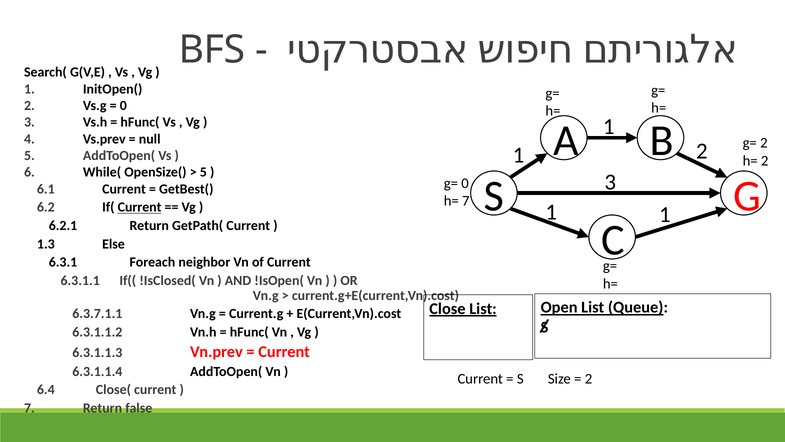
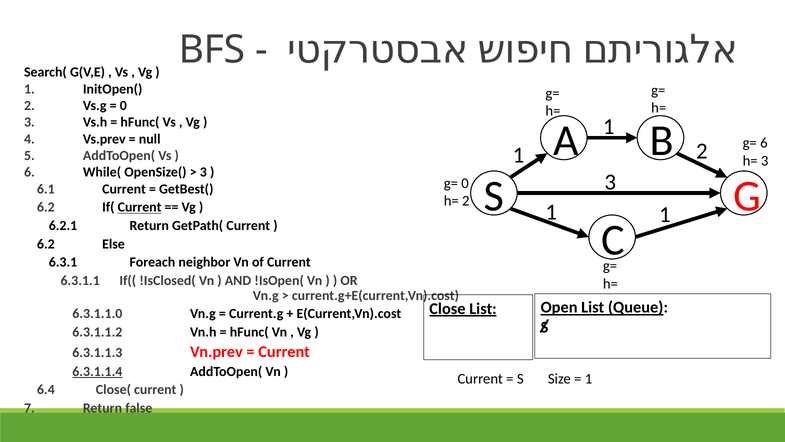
g= 2: 2 -> 6 (764, 143)
h= 2: 2 -> 3 (765, 161)
5: 5 -> 3 (203, 172)
h= 7: 7 -> 2 (466, 201)
1.3: 1.3 -> 6.2 (46, 244)
6.3.7.1.1: 6.3.7.1.1 -> 6.3.1.1.0 (97, 314)
6.3.1.1.4 underline: none -> present (97, 371)
2: 2 -> 1 (588, 378)
